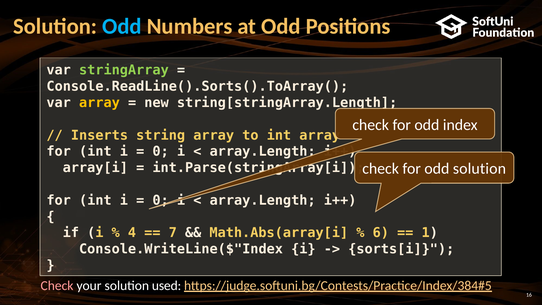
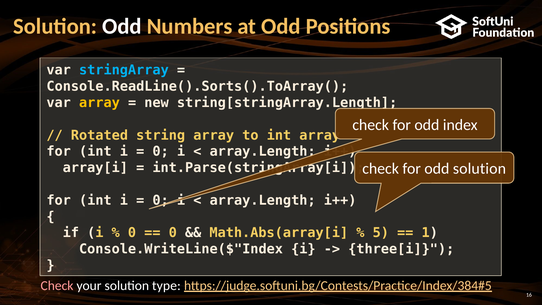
Odd colour: light blue -> white (122, 26)
stringArray colour: light green -> light blue (124, 70)
Inserts: Inserts -> Rotated (99, 135)
4: 4 -> 0 (132, 233)
7: 7 -> 0 (173, 233)
6: 6 -> 5 (381, 233)
sorts[i: sorts[i -> three[i (401, 249)
used: used -> type (166, 286)
